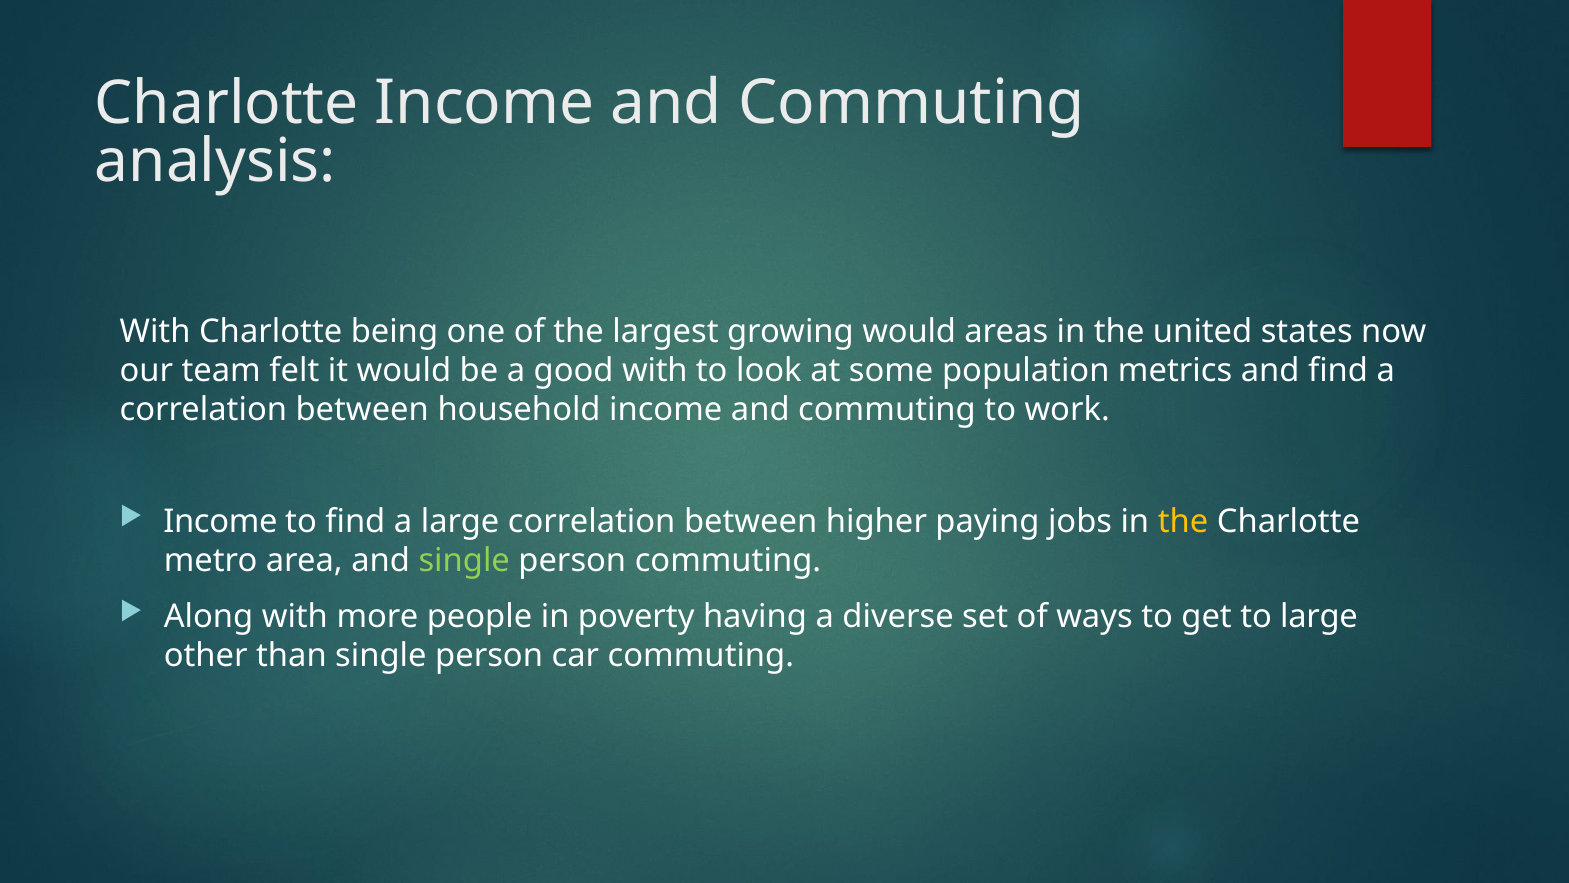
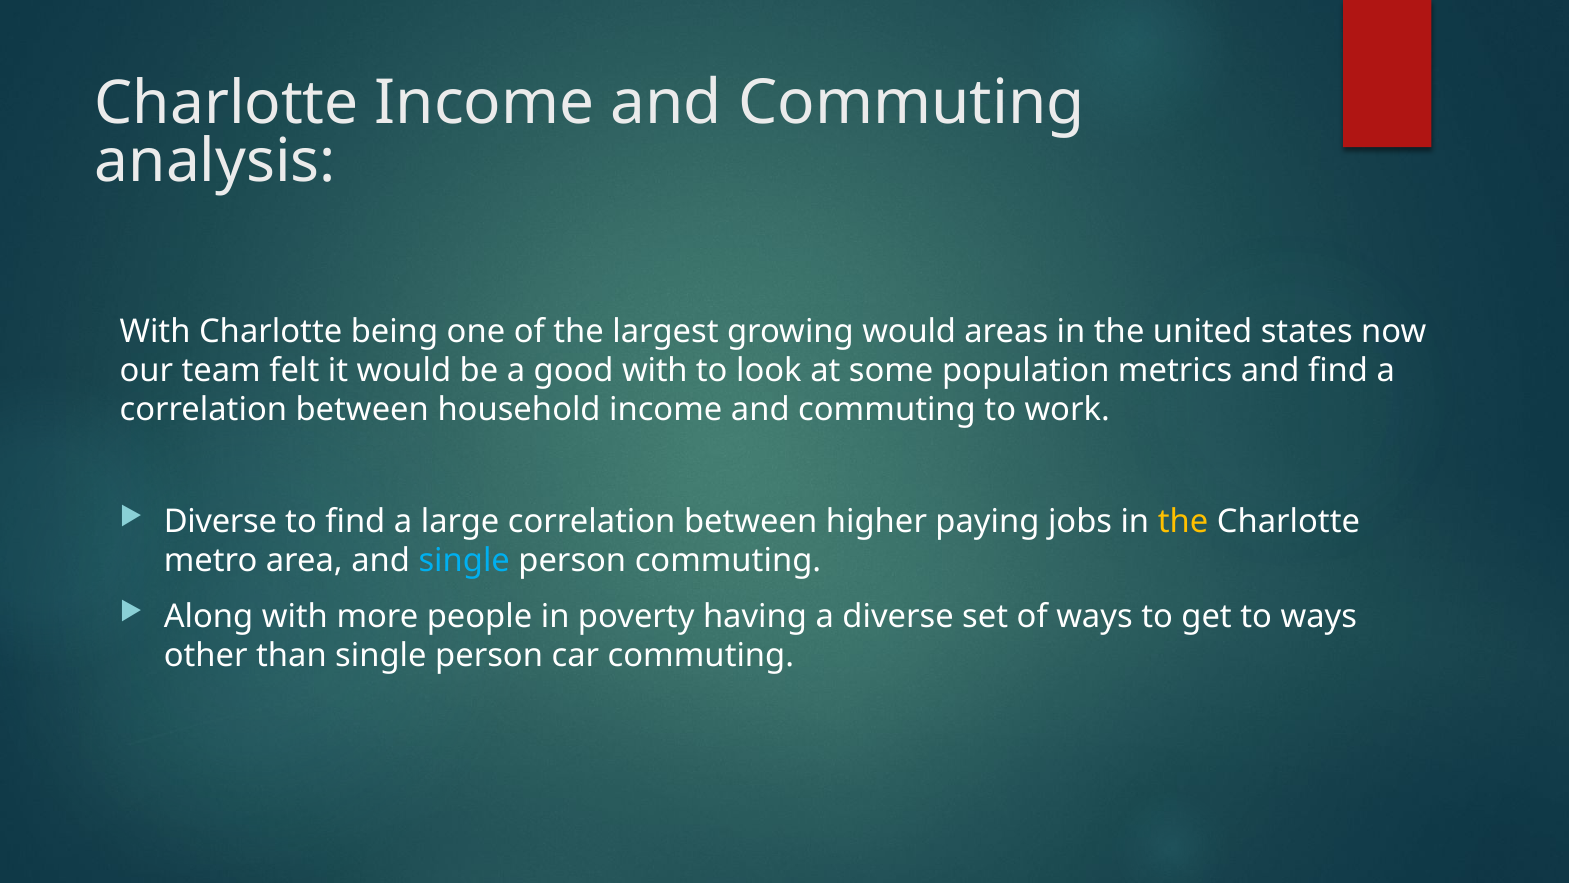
Income: Income -> Diverse (220, 521)
single colour: light green -> light blue (464, 560)
to large: large -> ways (1319, 616)
